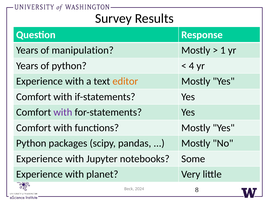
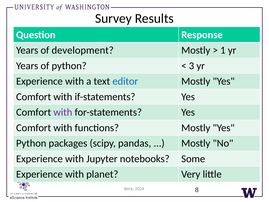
manipulation: manipulation -> development (83, 50)
4: 4 -> 3 (191, 66)
editor colour: orange -> blue (125, 81)
